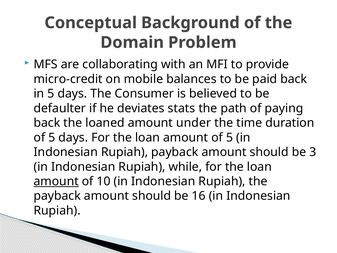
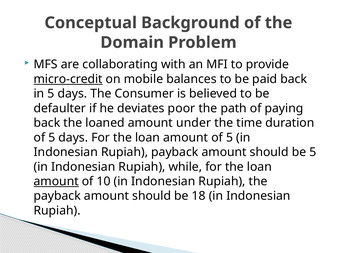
micro-credit underline: none -> present (68, 79)
stats: stats -> poor (181, 108)
be 3: 3 -> 5 (313, 152)
16: 16 -> 18 (199, 196)
